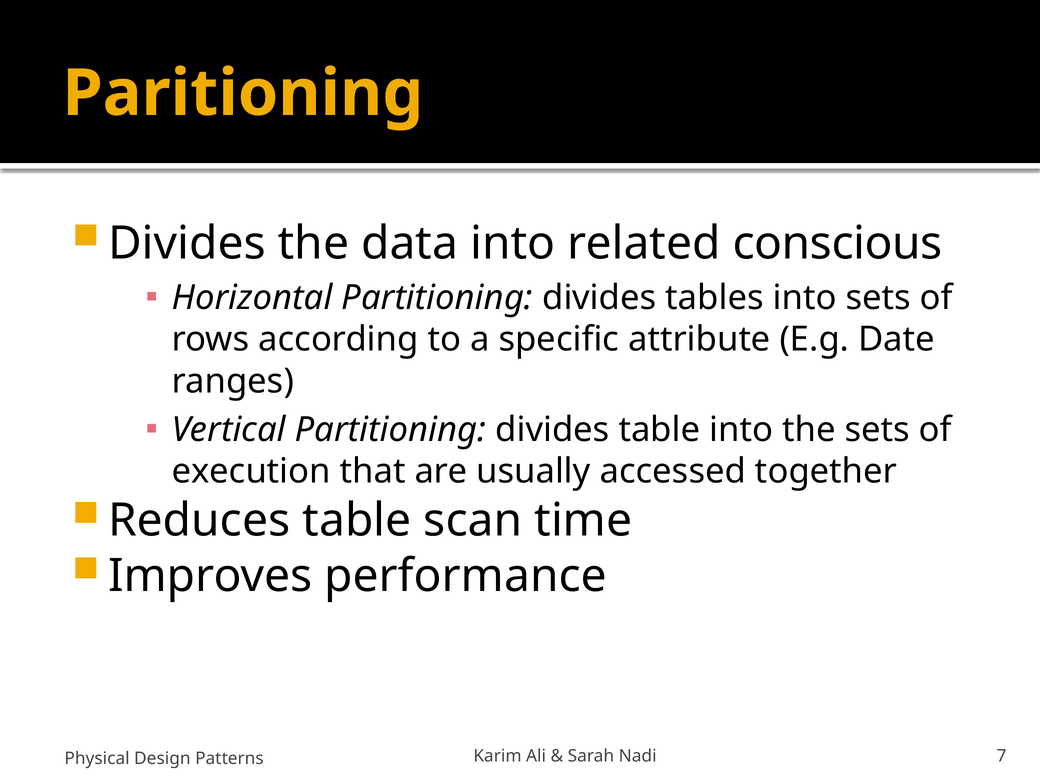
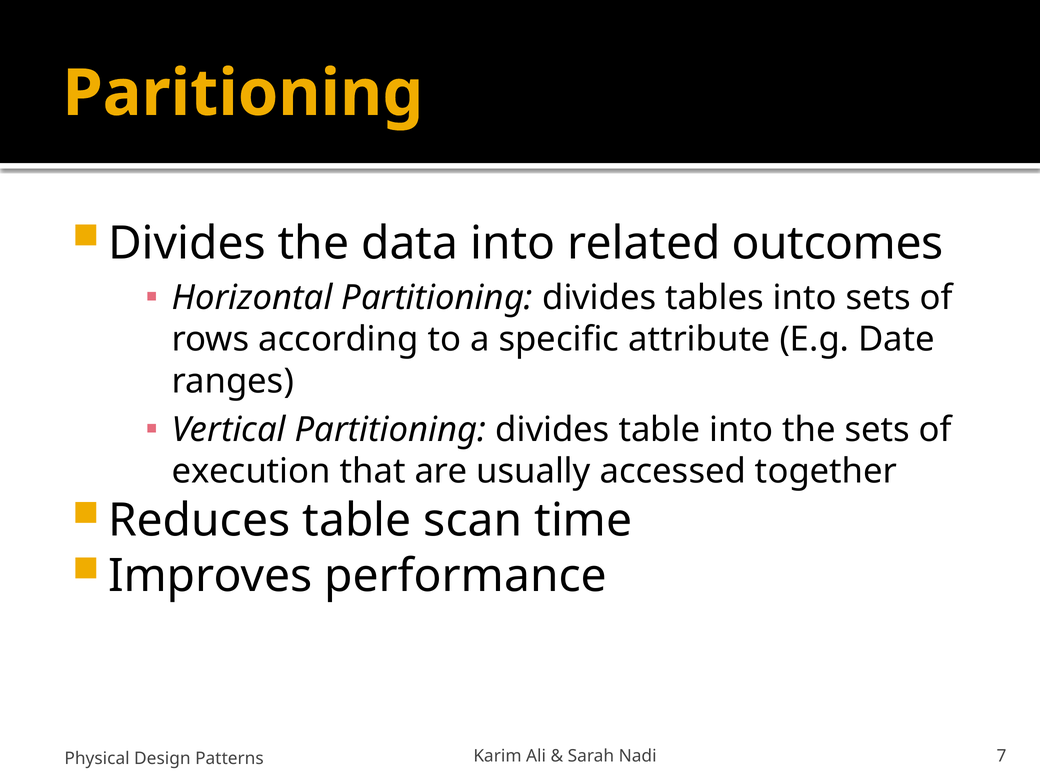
conscious: conscious -> outcomes (838, 243)
